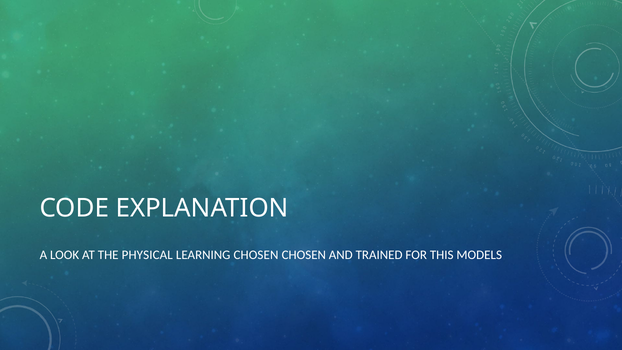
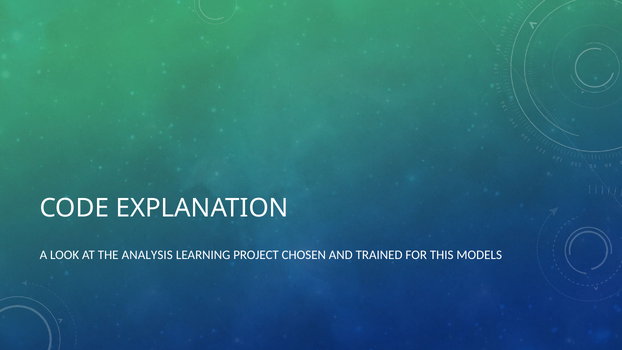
PHYSICAL: PHYSICAL -> ANALYSIS (147, 255)
LEARNING CHOSEN: CHOSEN -> PROJECT (256, 255)
